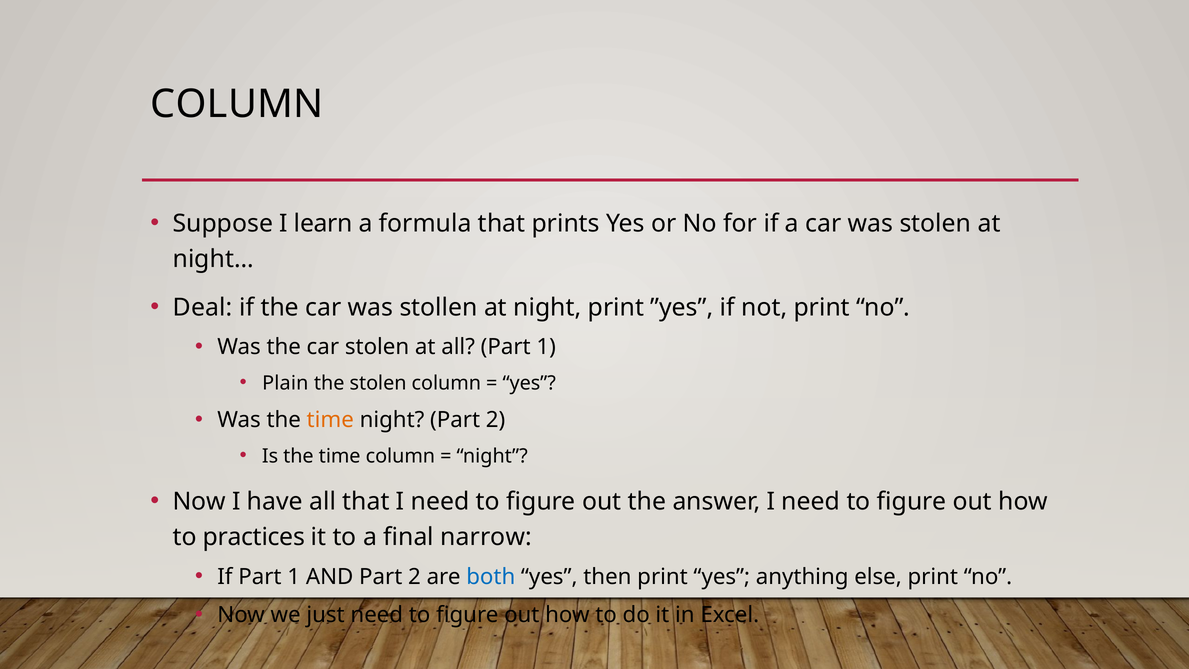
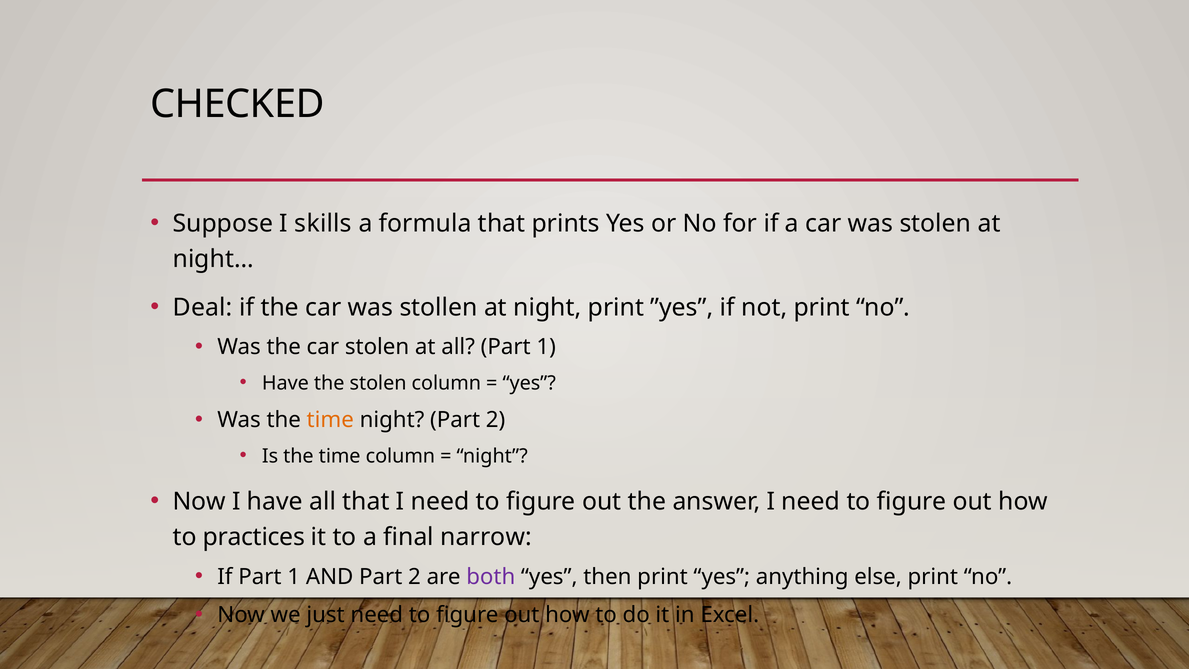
COLUMN: COLUMN -> CHECKED (237, 104)
learn: learn -> skills (323, 224)
Plain: Plain -> Have (285, 383)
both colour: blue -> purple (491, 577)
